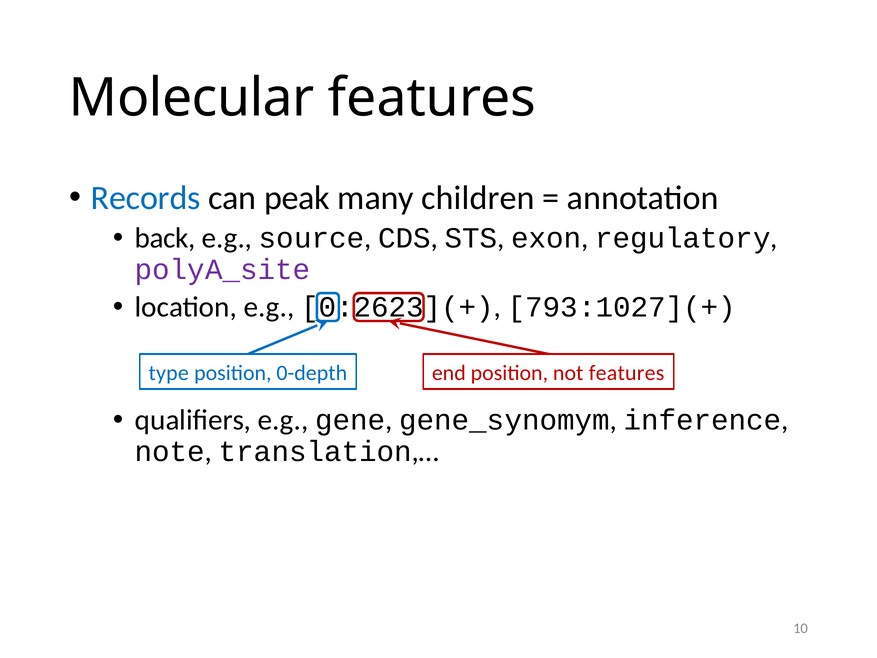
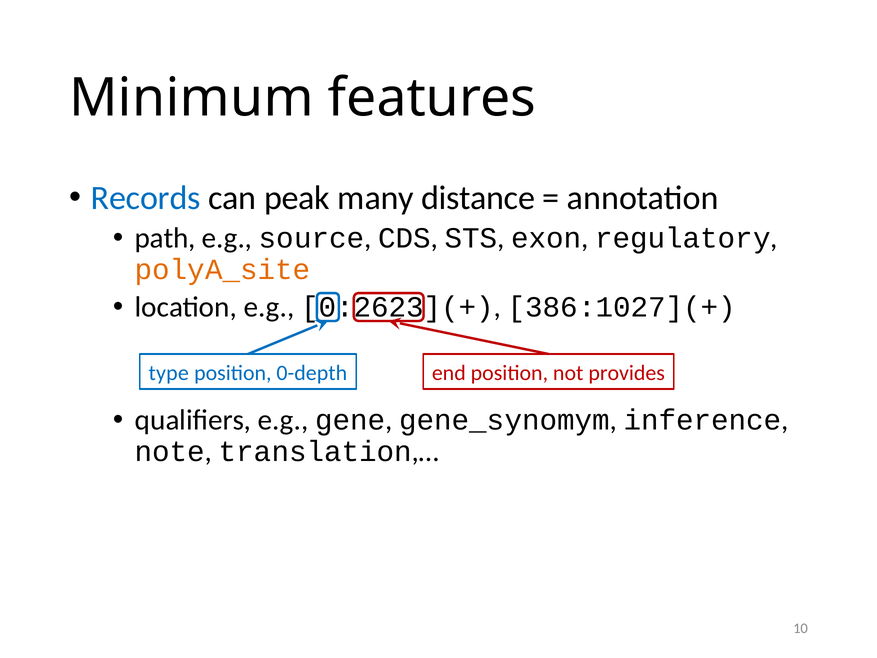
Molecular: Molecular -> Minimum (191, 98)
children: children -> distance (478, 198)
back: back -> path (165, 238)
polyA_site colour: purple -> orange (223, 270)
793:1027](+: 793:1027](+ -> 386:1027](+ (622, 307)
not features: features -> provides (627, 373)
